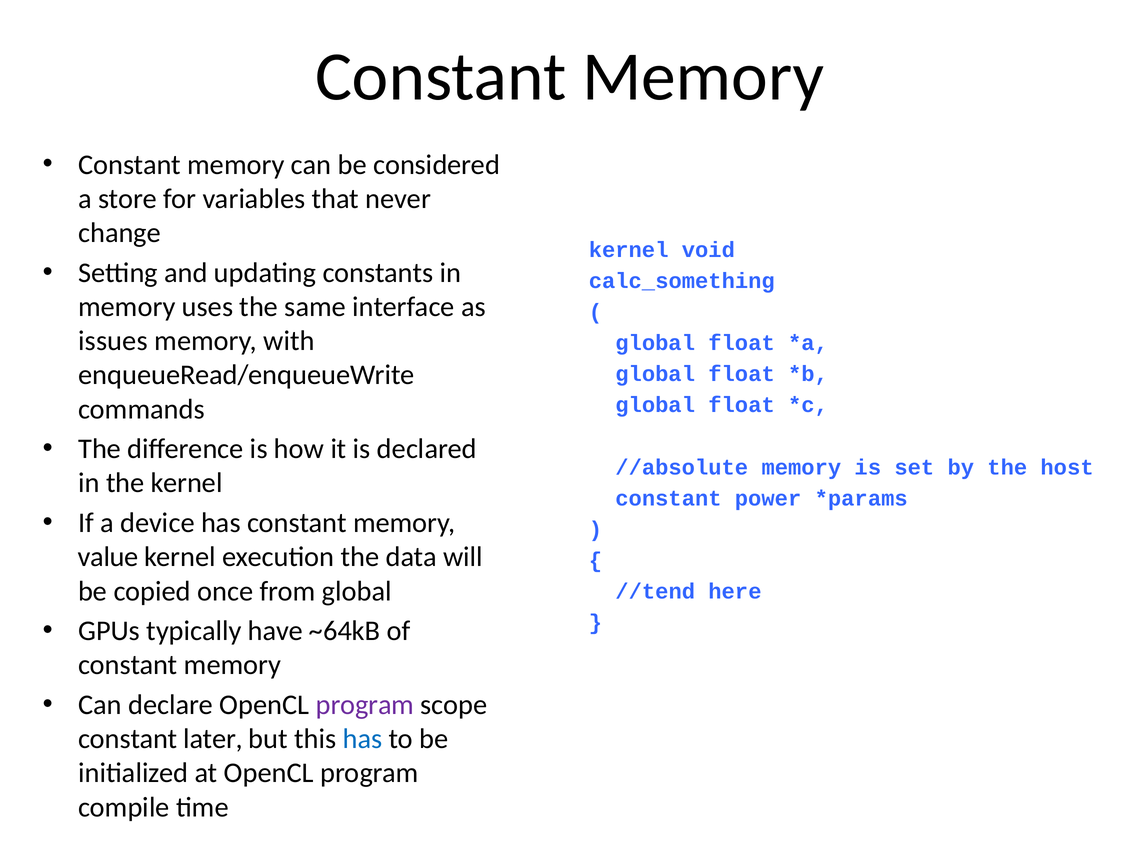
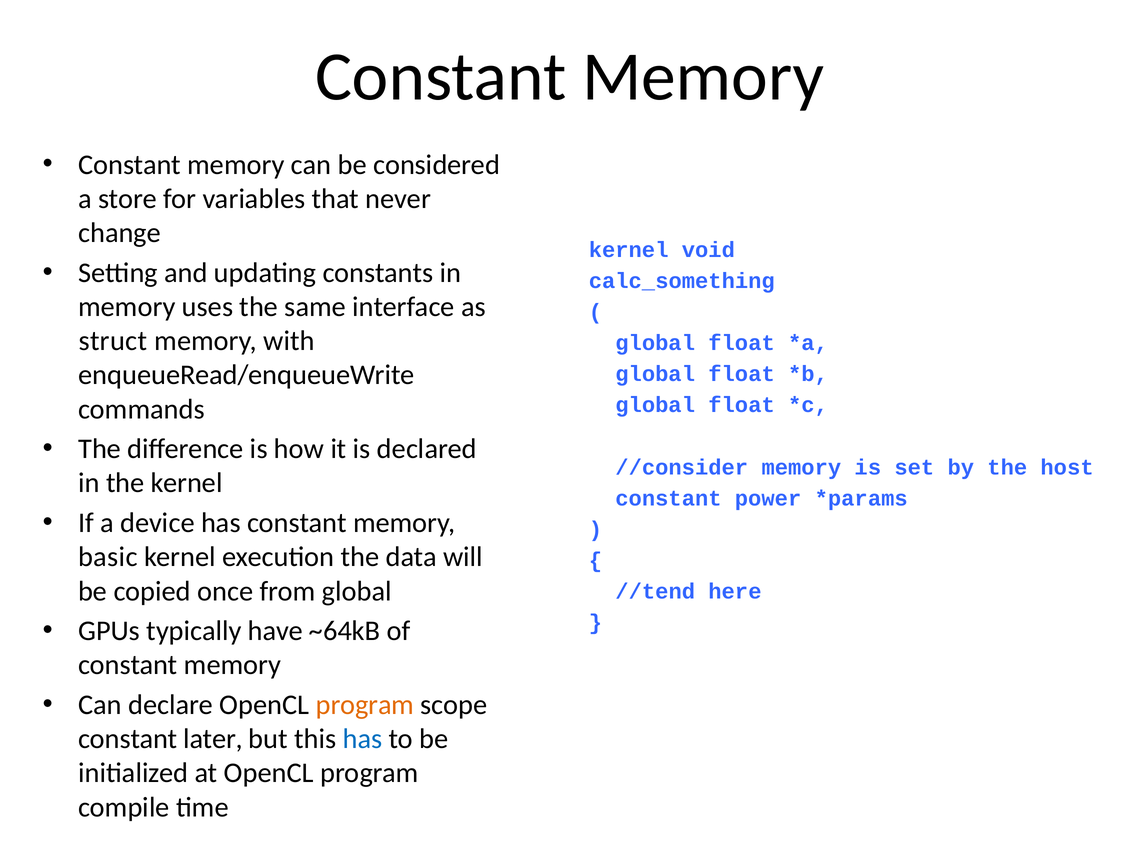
issues: issues -> struct (113, 341)
//absolute: //absolute -> //consider (682, 467)
value: value -> basic (108, 557)
program colour: purple -> orange (365, 705)
